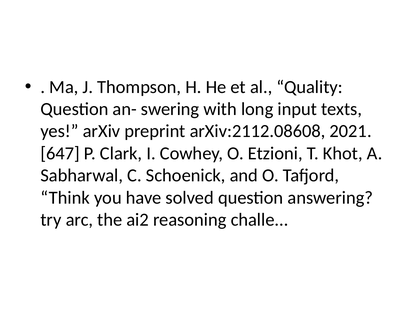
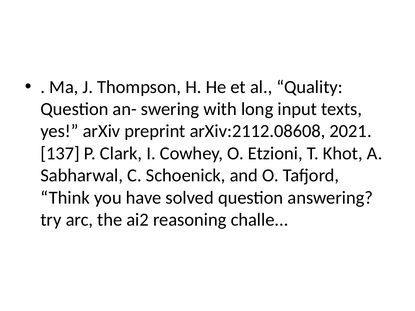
647: 647 -> 137 (60, 153)
